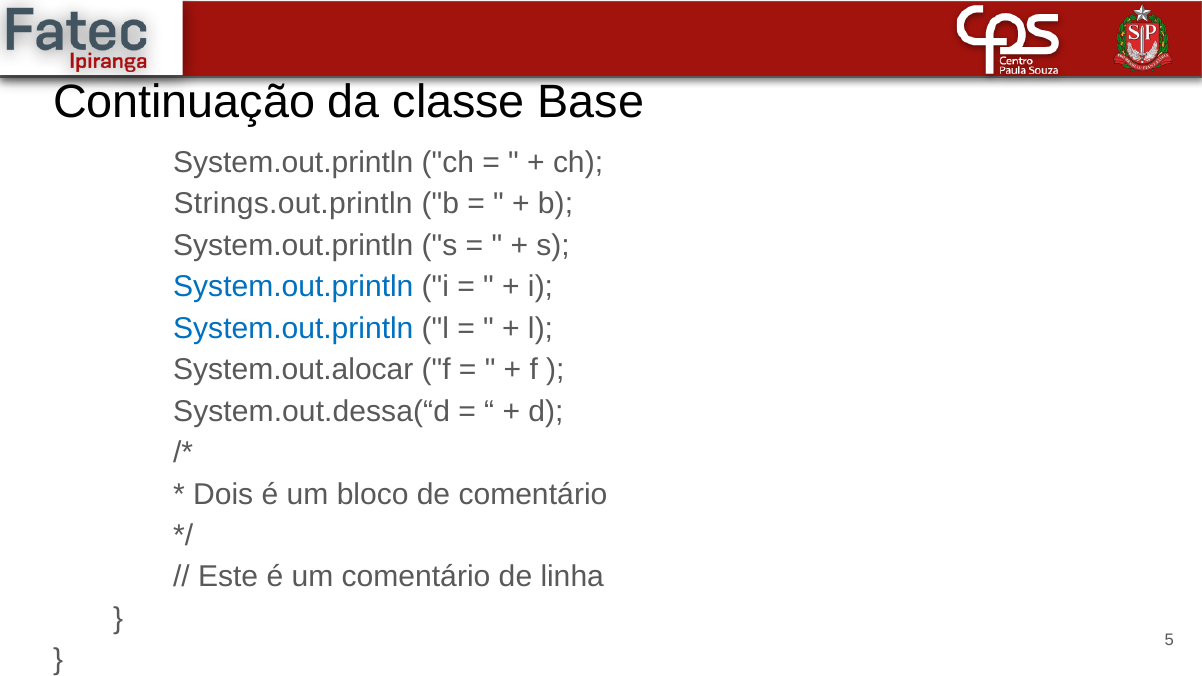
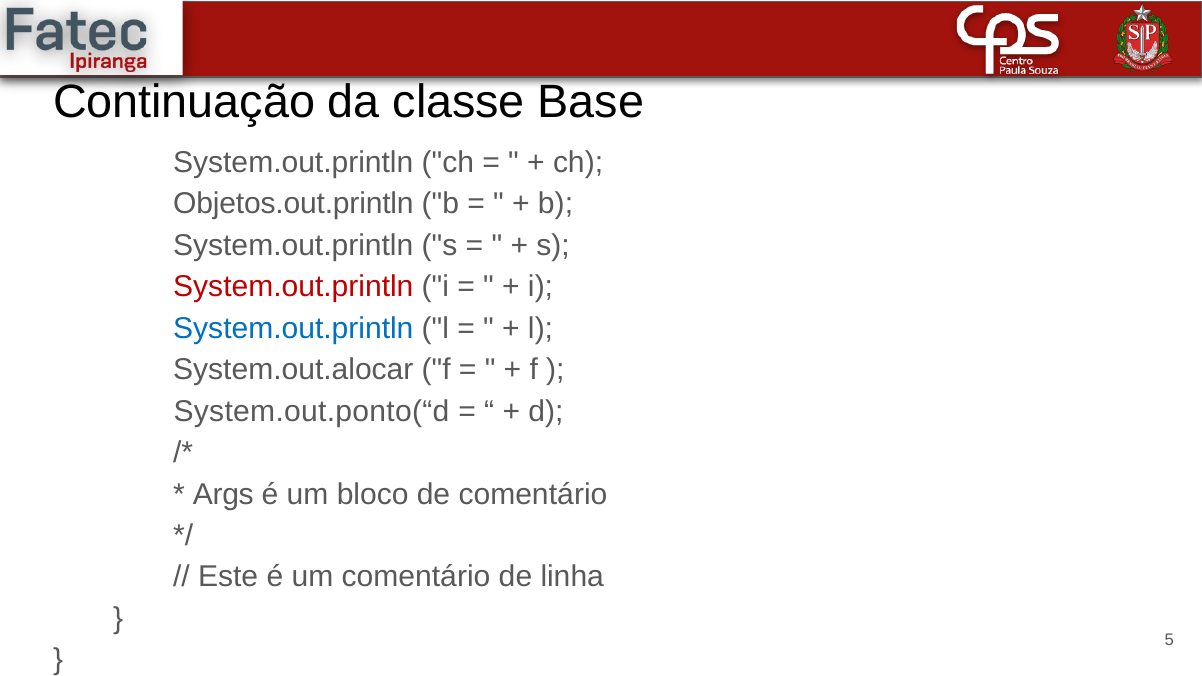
Strings.out.println: Strings.out.println -> Objetos.out.println (293, 204)
System.out.println colour: blue -> red (293, 287)
System.out.dessa(“d: System.out.dessa(“d -> System.out.ponto(“d (311, 411)
Dois: Dois -> Args (223, 494)
